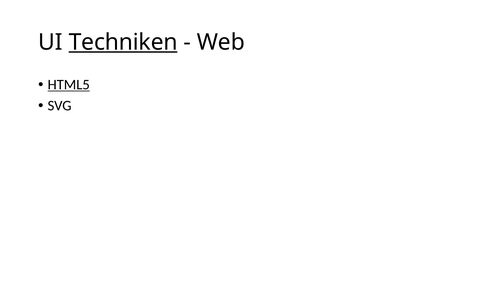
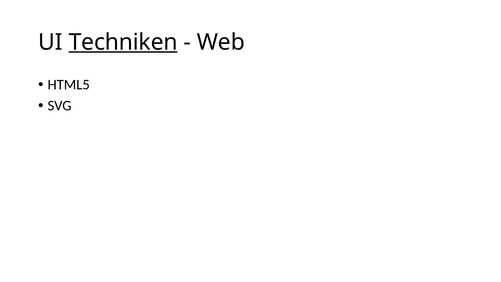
HTML5 underline: present -> none (69, 85)
